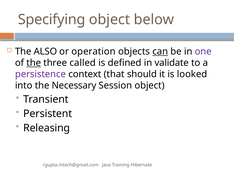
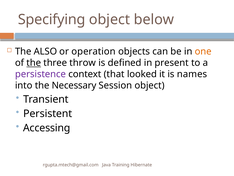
can underline: present -> none (160, 51)
one colour: purple -> orange (203, 51)
called: called -> throw (83, 63)
validate: validate -> present (172, 63)
should: should -> looked (142, 74)
looked: looked -> names (192, 74)
Releasing: Releasing -> Accessing (47, 128)
